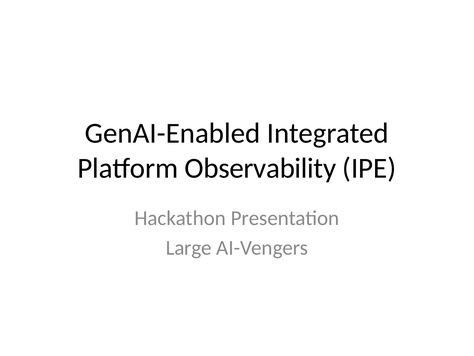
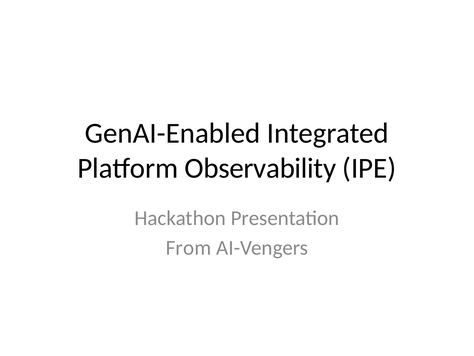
Large: Large -> From (189, 247)
